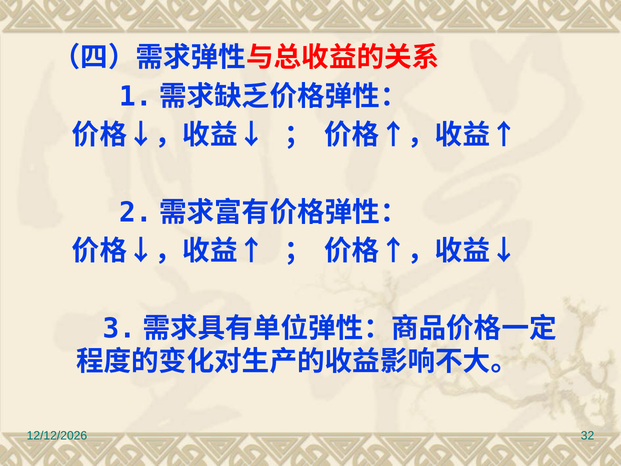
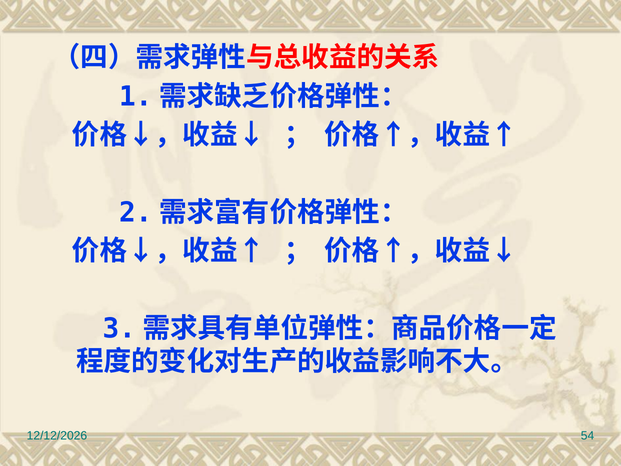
32: 32 -> 54 (588, 435)
